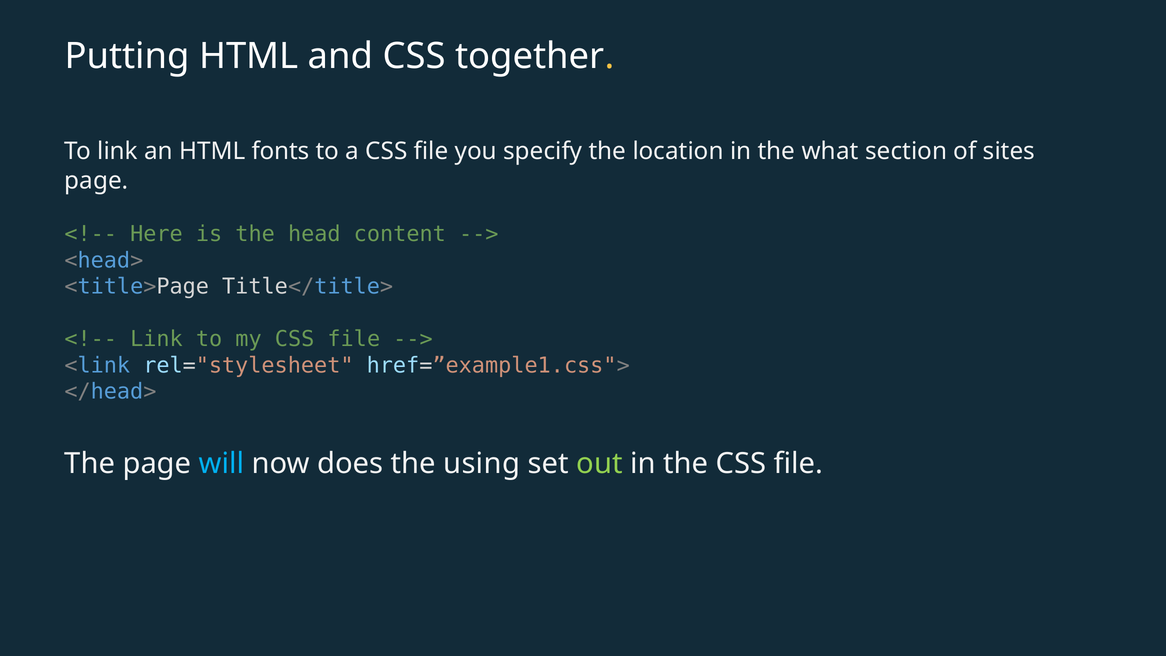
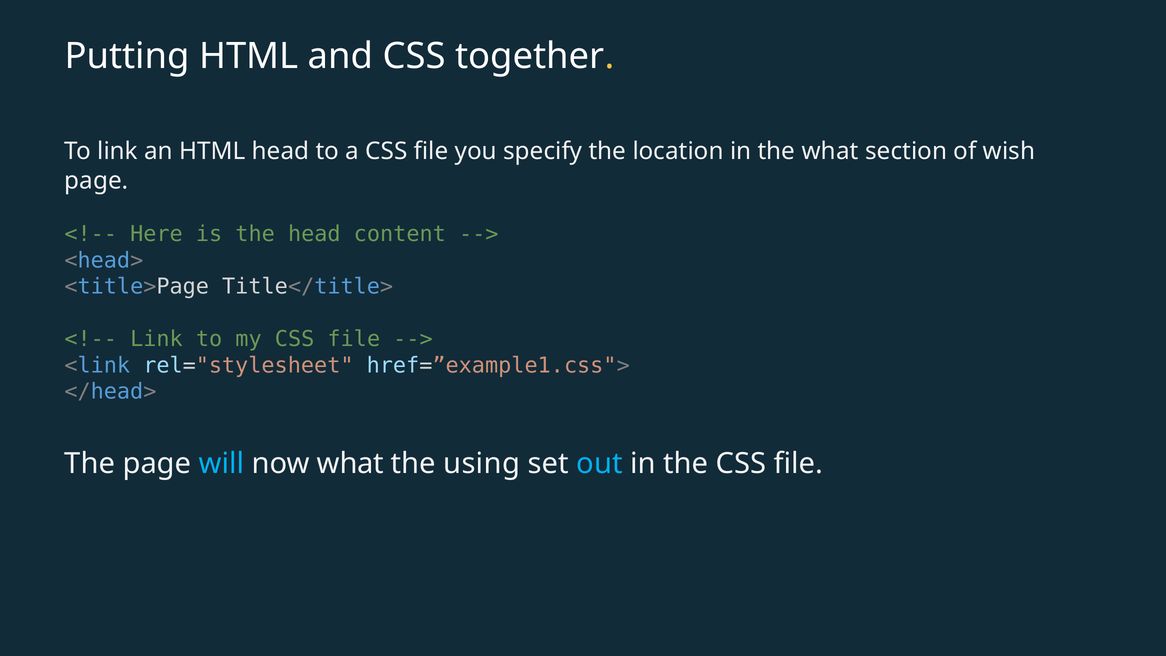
HTML fonts: fonts -> head (280, 151)
sites: sites -> wish (1009, 151)
now does: does -> what (350, 464)
out colour: light green -> light blue (600, 464)
